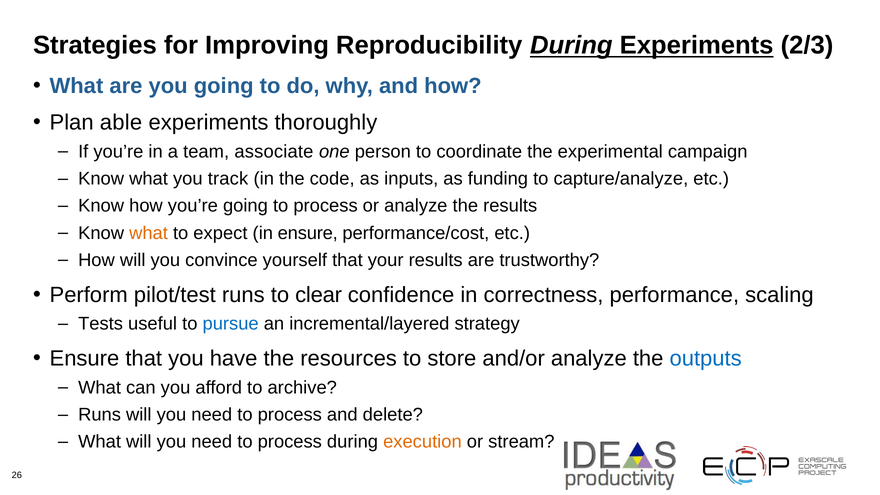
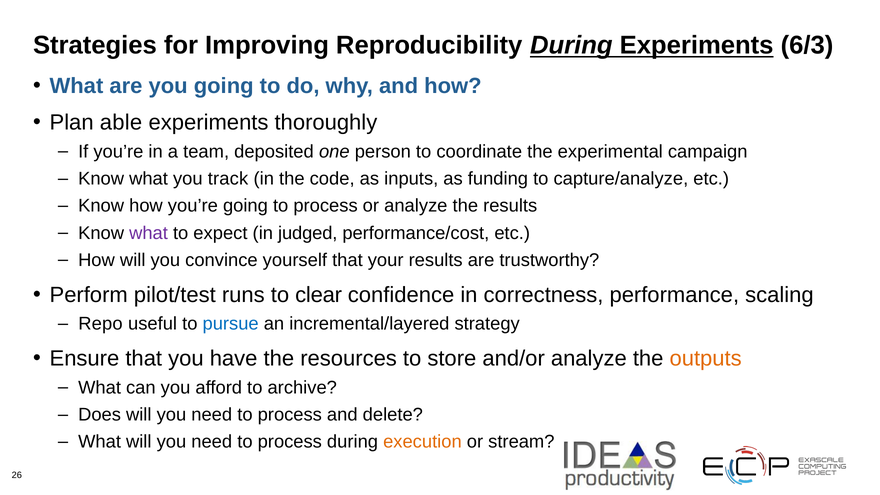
2/3: 2/3 -> 6/3 (807, 45)
associate: associate -> deposited (274, 152)
what colour: orange -> purple (149, 233)
in ensure: ensure -> judged (308, 233)
Tests: Tests -> Repo (100, 324)
outputs colour: blue -> orange (706, 359)
Runs: Runs -> Does (100, 415)
